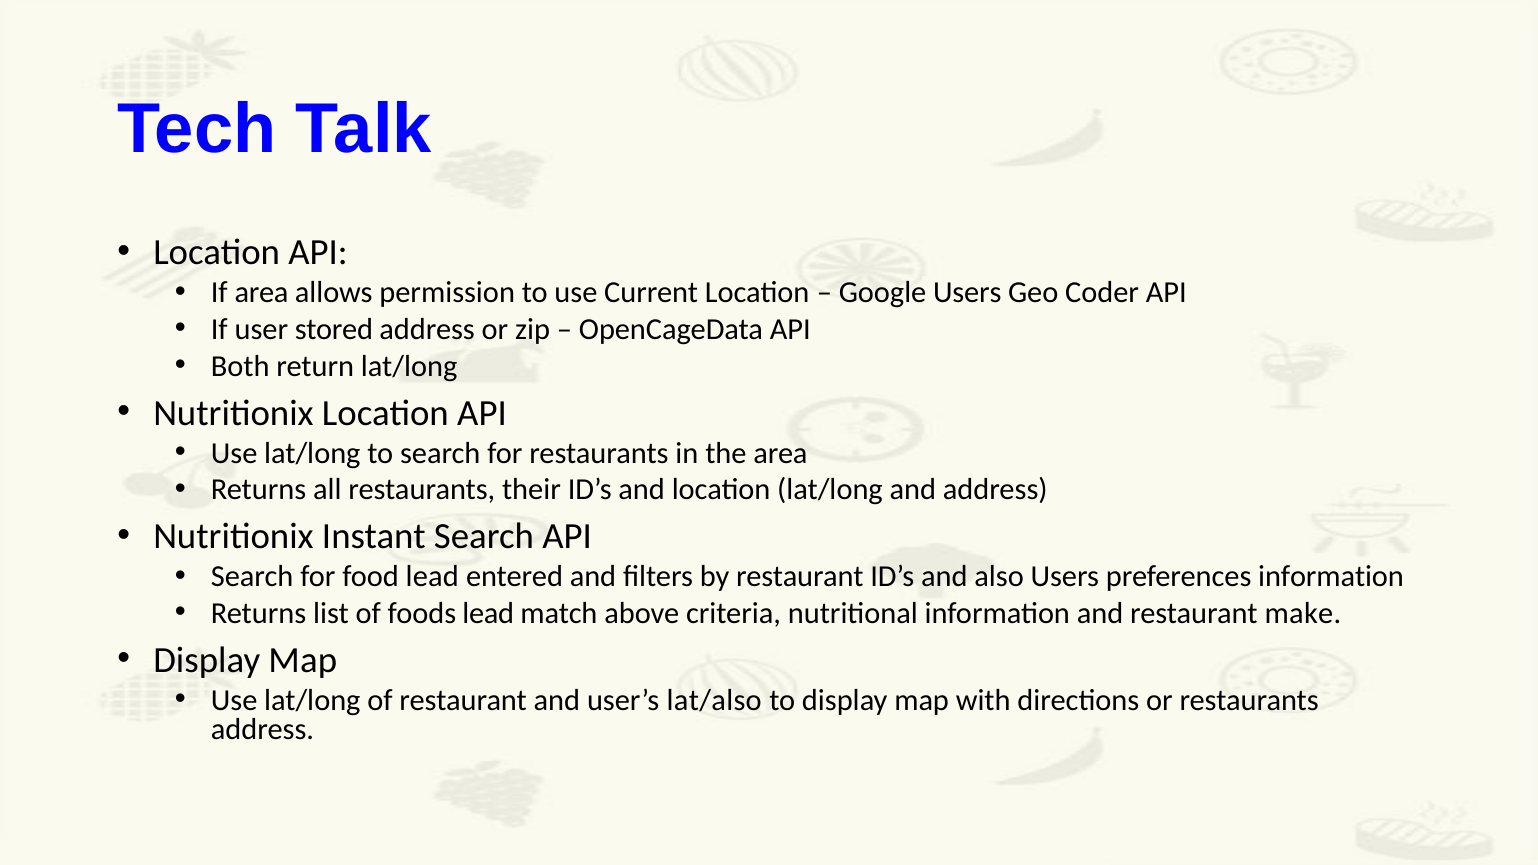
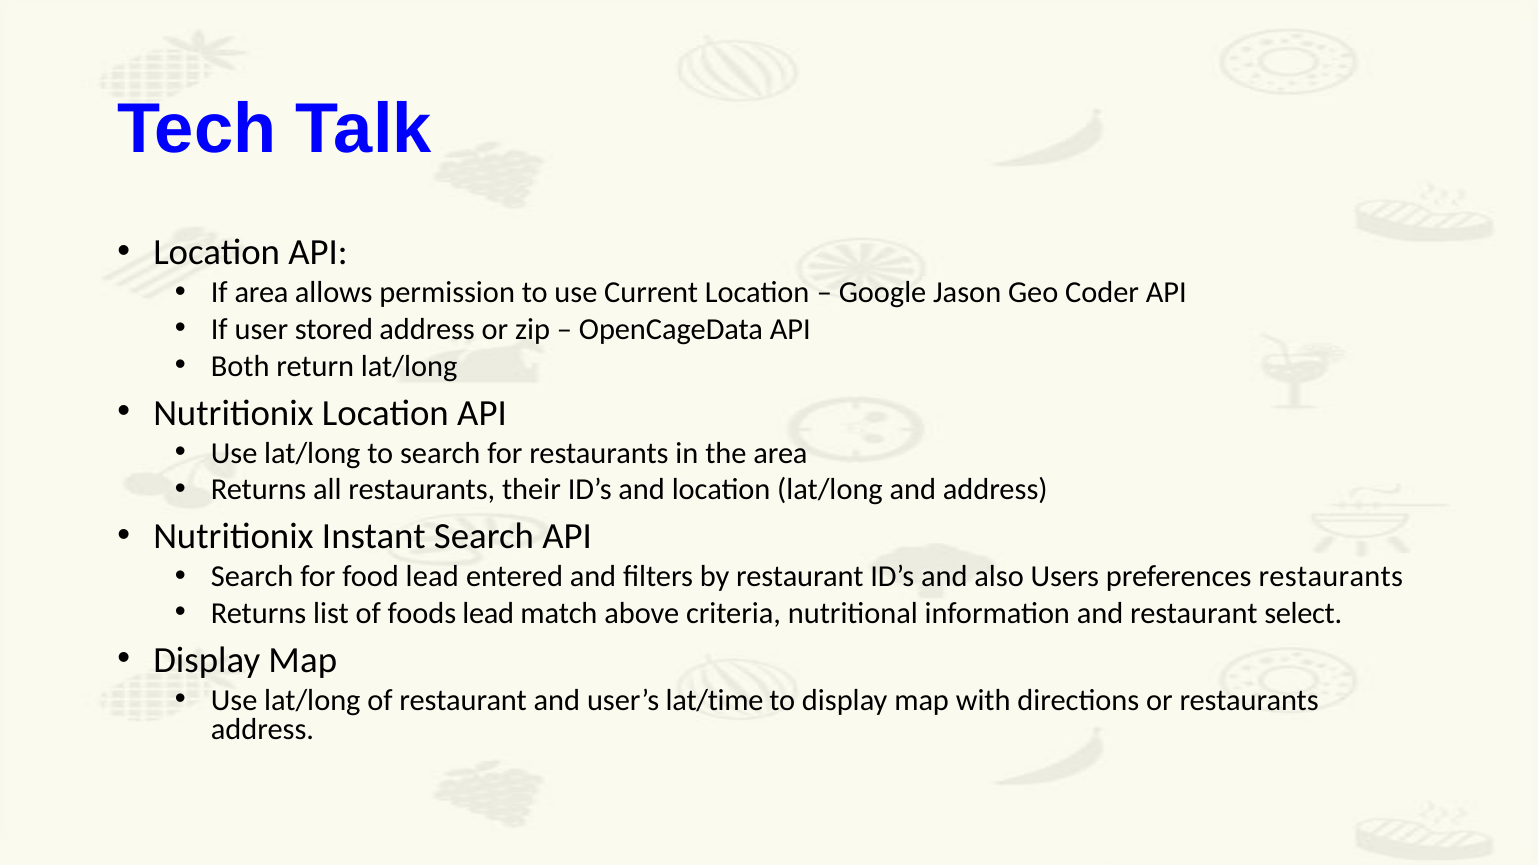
Google Users: Users -> Jason (967, 293)
preferences information: information -> restaurants (1331, 577)
make: make -> select (1303, 613)
lat/also: lat/also -> lat/time (715, 700)
